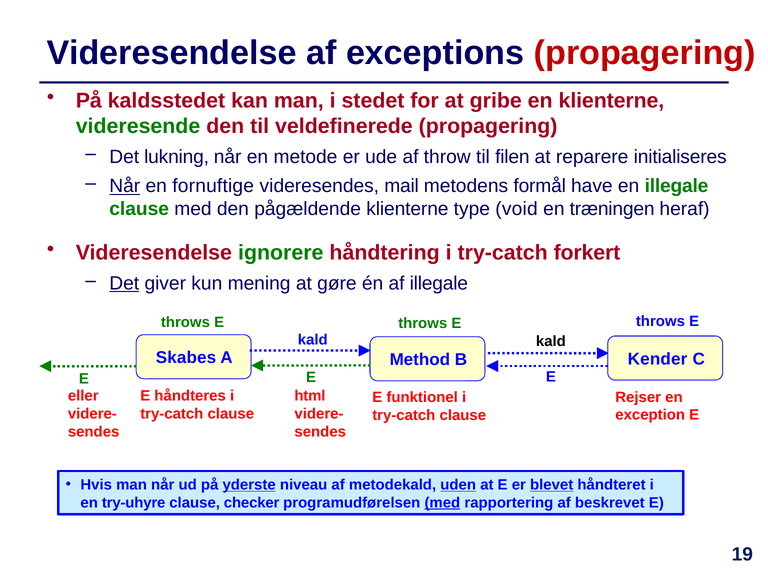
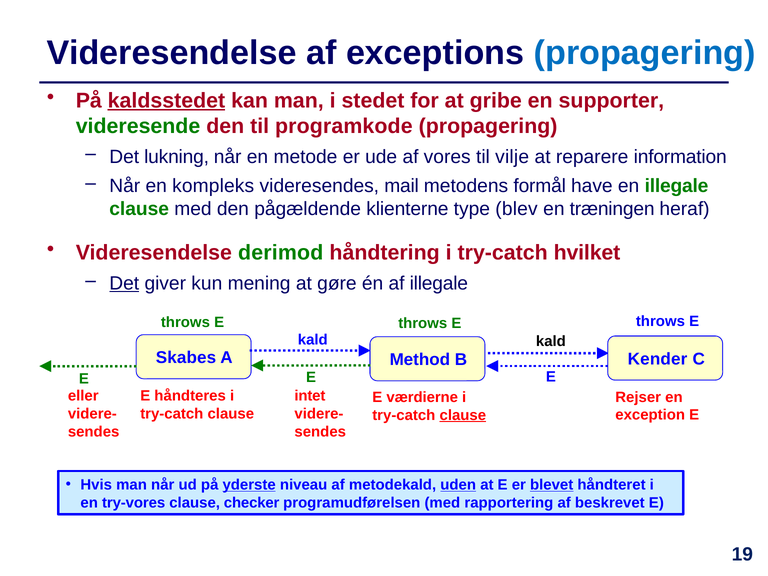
propagering colour: red -> blue (645, 53)
kaldsstedet underline: none -> present (166, 100)
en klienterne: klienterne -> supporter (611, 100)
veldefinerede: veldefinerede -> programkode (344, 126)
throw: throw -> vores (447, 157)
filen: filen -> vilje (512, 157)
initialiseres: initialiseres -> information (680, 157)
Når underline: present -> none (125, 186)
fornuftige: fornuftige -> kompleks (213, 186)
void: void -> blev (517, 209)
ignorere: ignorere -> derimod (281, 253)
forkert: forkert -> hvilket (587, 253)
html: html -> intet (310, 396)
funktionel: funktionel -> værdierne (422, 397)
clause underline: none -> present (463, 415)
try-uhyre: try-uhyre -> try-vores (134, 503)
med underline: present -> none (442, 503)
